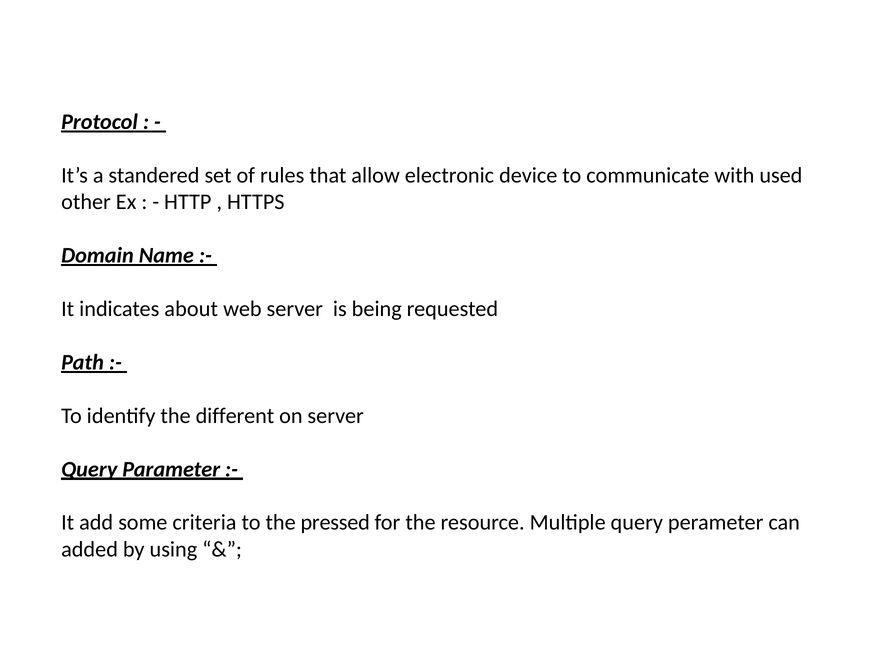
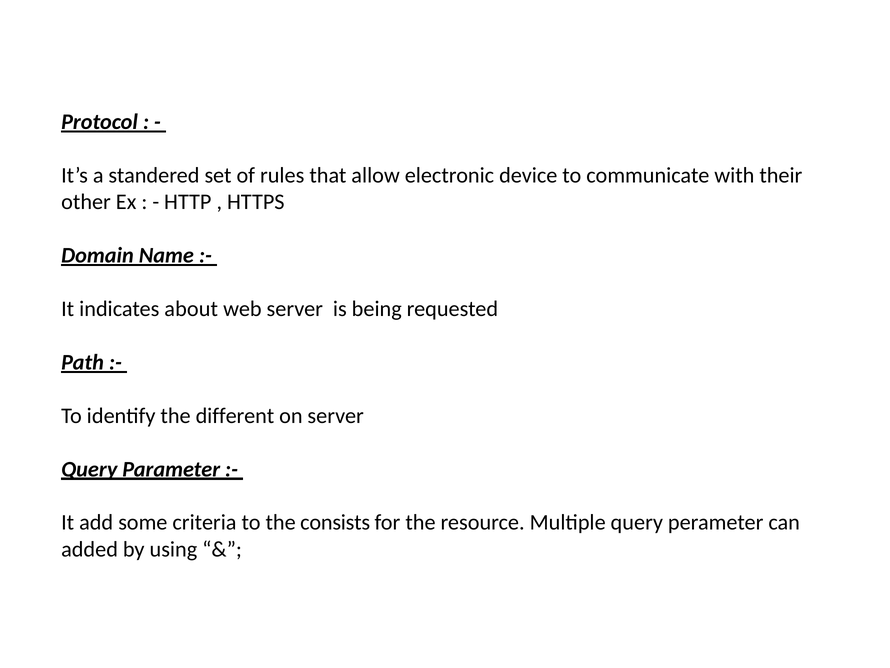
used: used -> their (781, 175)
pressed: pressed -> consists (335, 522)
